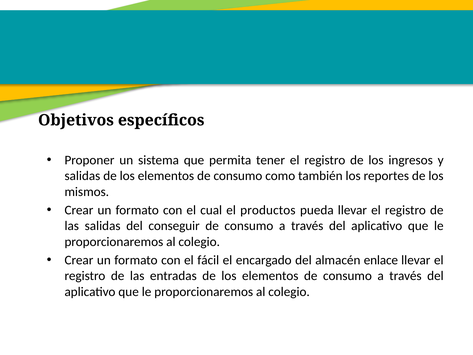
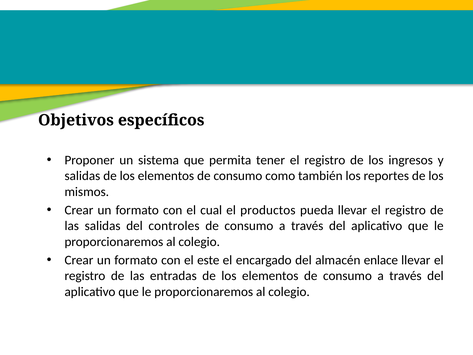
conseguir: conseguir -> controles (174, 226)
fácil: fácil -> este (208, 260)
